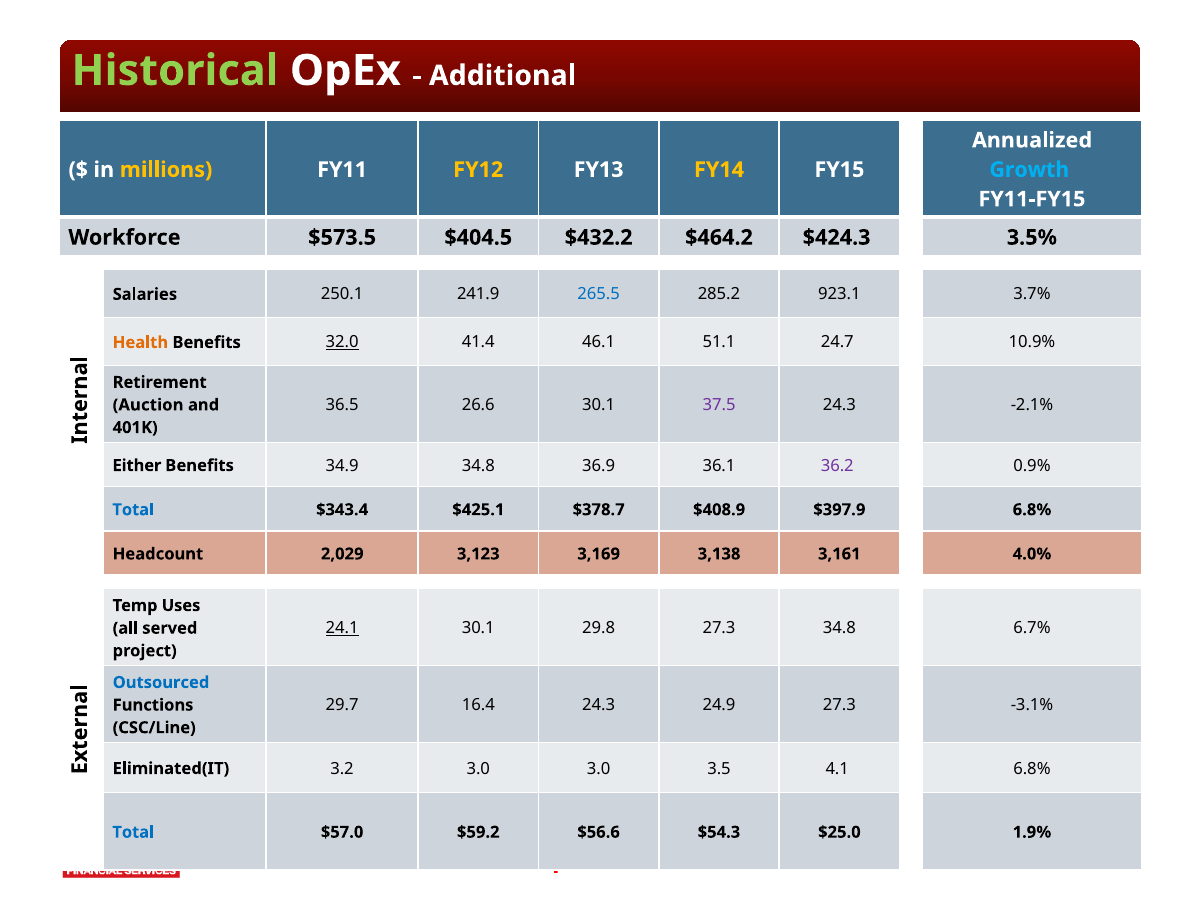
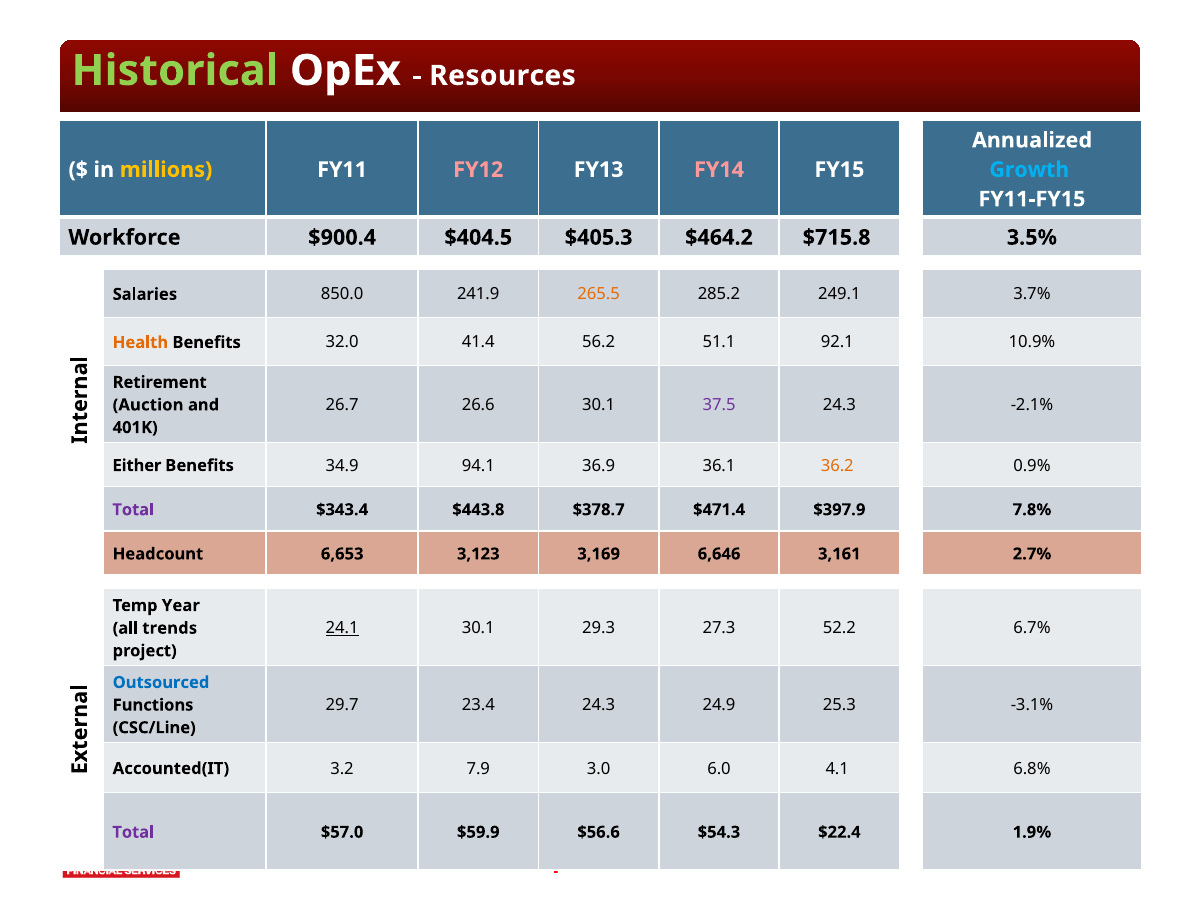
Additional: Additional -> Resources (503, 76)
FY12 colour: yellow -> pink (478, 170)
FY14 colour: yellow -> pink (719, 170)
$573.5: $573.5 -> $900.4 (342, 238)
$432.2: $432.2 -> $405.3 (599, 238)
$424.3: $424.3 -> $715.8 (837, 238)
250.1: 250.1 -> 850.0 (342, 294)
265.5 colour: blue -> orange (599, 294)
923.1: 923.1 -> 249.1 (839, 294)
32.0 underline: present -> none (342, 342)
46.1: 46.1 -> 56.2 (599, 342)
24.7: 24.7 -> 92.1 (837, 342)
36.5: 36.5 -> 26.7 (342, 405)
34.9 34.8: 34.8 -> 94.1 (478, 466)
36.2 colour: purple -> orange (837, 466)
Total colour: blue -> purple (133, 510)
$425.1: $425.1 -> $443.8 (478, 510)
$408.9: $408.9 -> $471.4 (719, 510)
$397.9 6.8%: 6.8% -> 7.8% (1032, 510)
2,029: 2,029 -> 6,653 (342, 554)
3,138: 3,138 -> 6,646 (719, 554)
4.0%: 4.0% -> 2.7% (1032, 554)
Uses: Uses -> Year (181, 606)
29.8: 29.8 -> 29.3 (599, 628)
27.3 34.8: 34.8 -> 52.2 (839, 628)
served: served -> trends (170, 628)
16.4: 16.4 -> 23.4 (478, 705)
24.9 27.3: 27.3 -> 25.3 (839, 705)
Eliminated(IT: Eliminated(IT -> Accounted(IT (171, 768)
3.2 3.0: 3.0 -> 7.9 (478, 768)
3.5: 3.5 -> 6.0 (719, 768)
Total colour: blue -> purple (133, 832)
$59.2: $59.2 -> $59.9 (478, 832)
$25.0: $25.0 -> $22.4 (839, 832)
